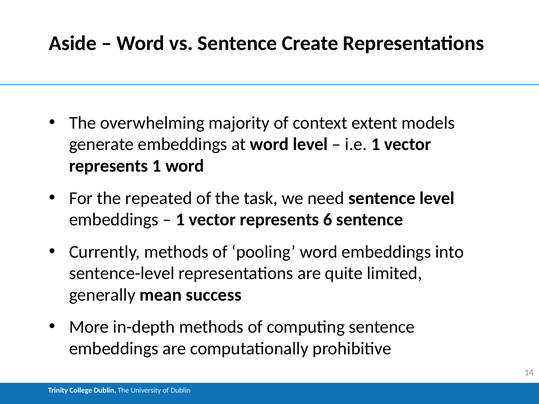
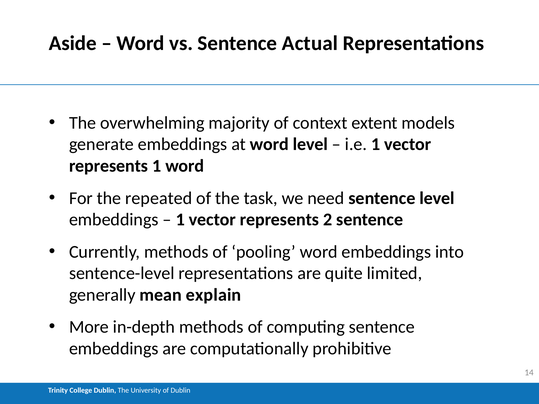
Create: Create -> Actual (310, 43)
6: 6 -> 2 (328, 220)
success: success -> explain (214, 295)
